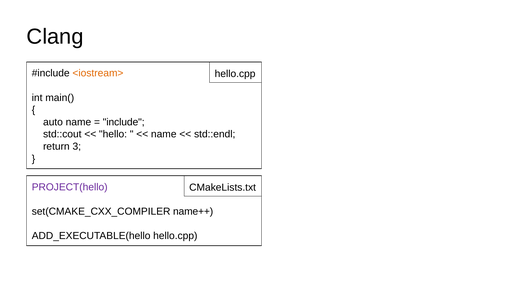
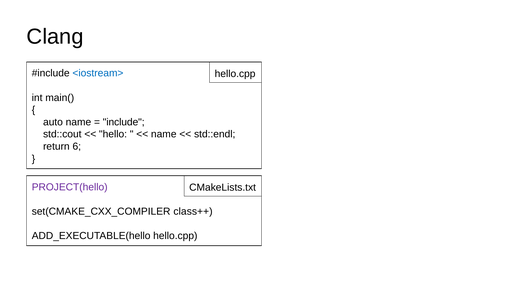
<iostream> colour: orange -> blue (98, 73)
3: 3 -> 6 (77, 147)
name++: name++ -> class++ (193, 212)
